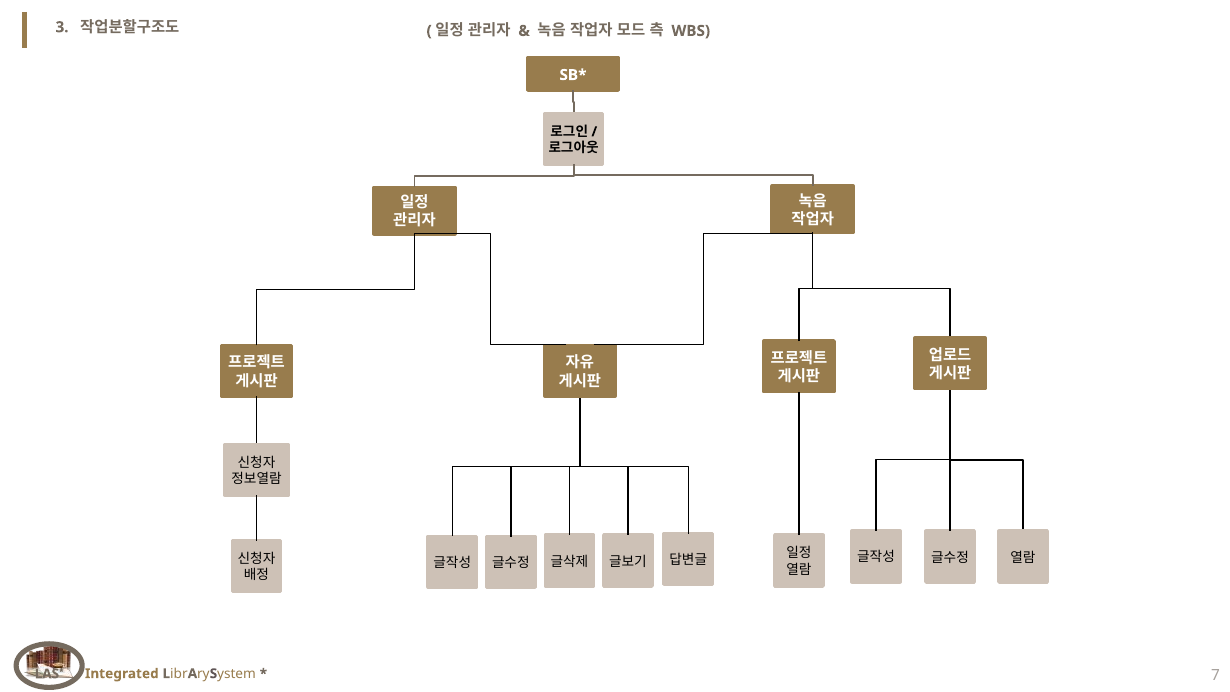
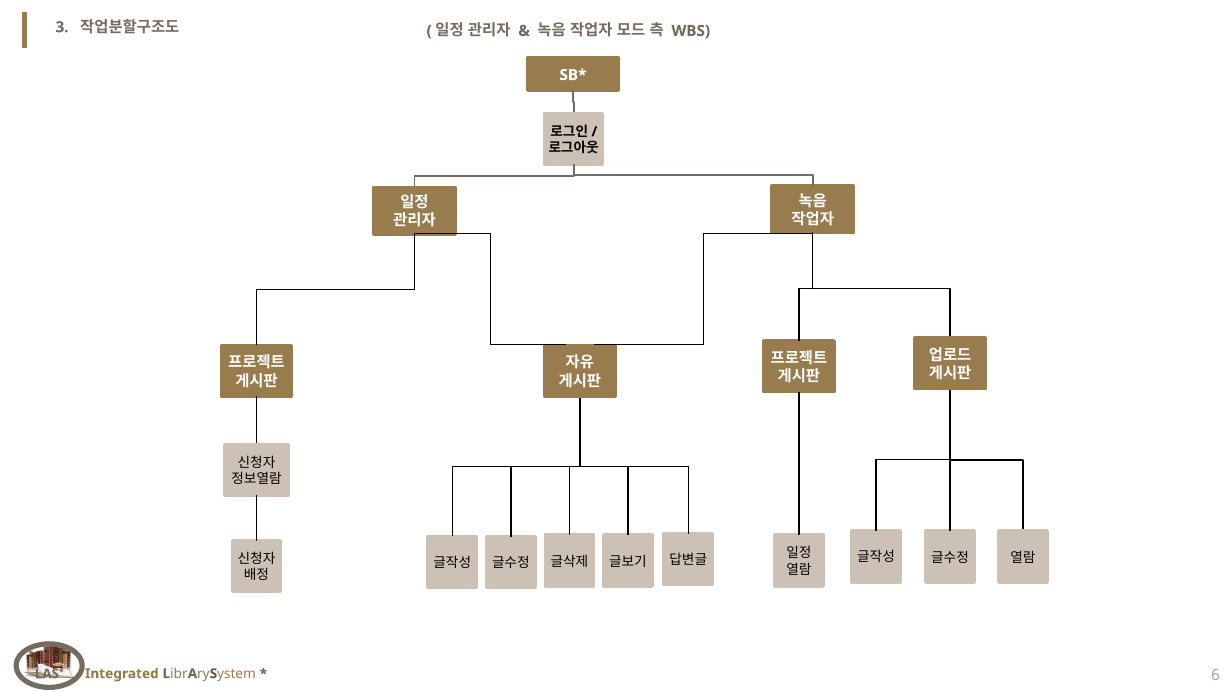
7: 7 -> 6 (1216, 675)
